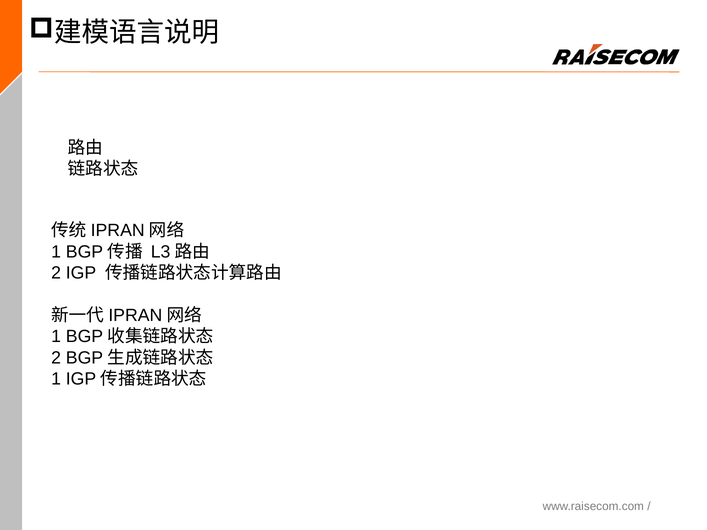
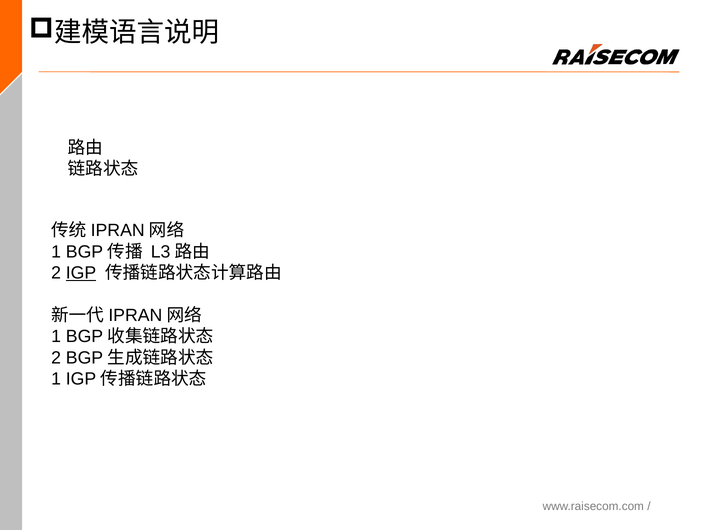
IGP underline: none -> present (81, 273)
